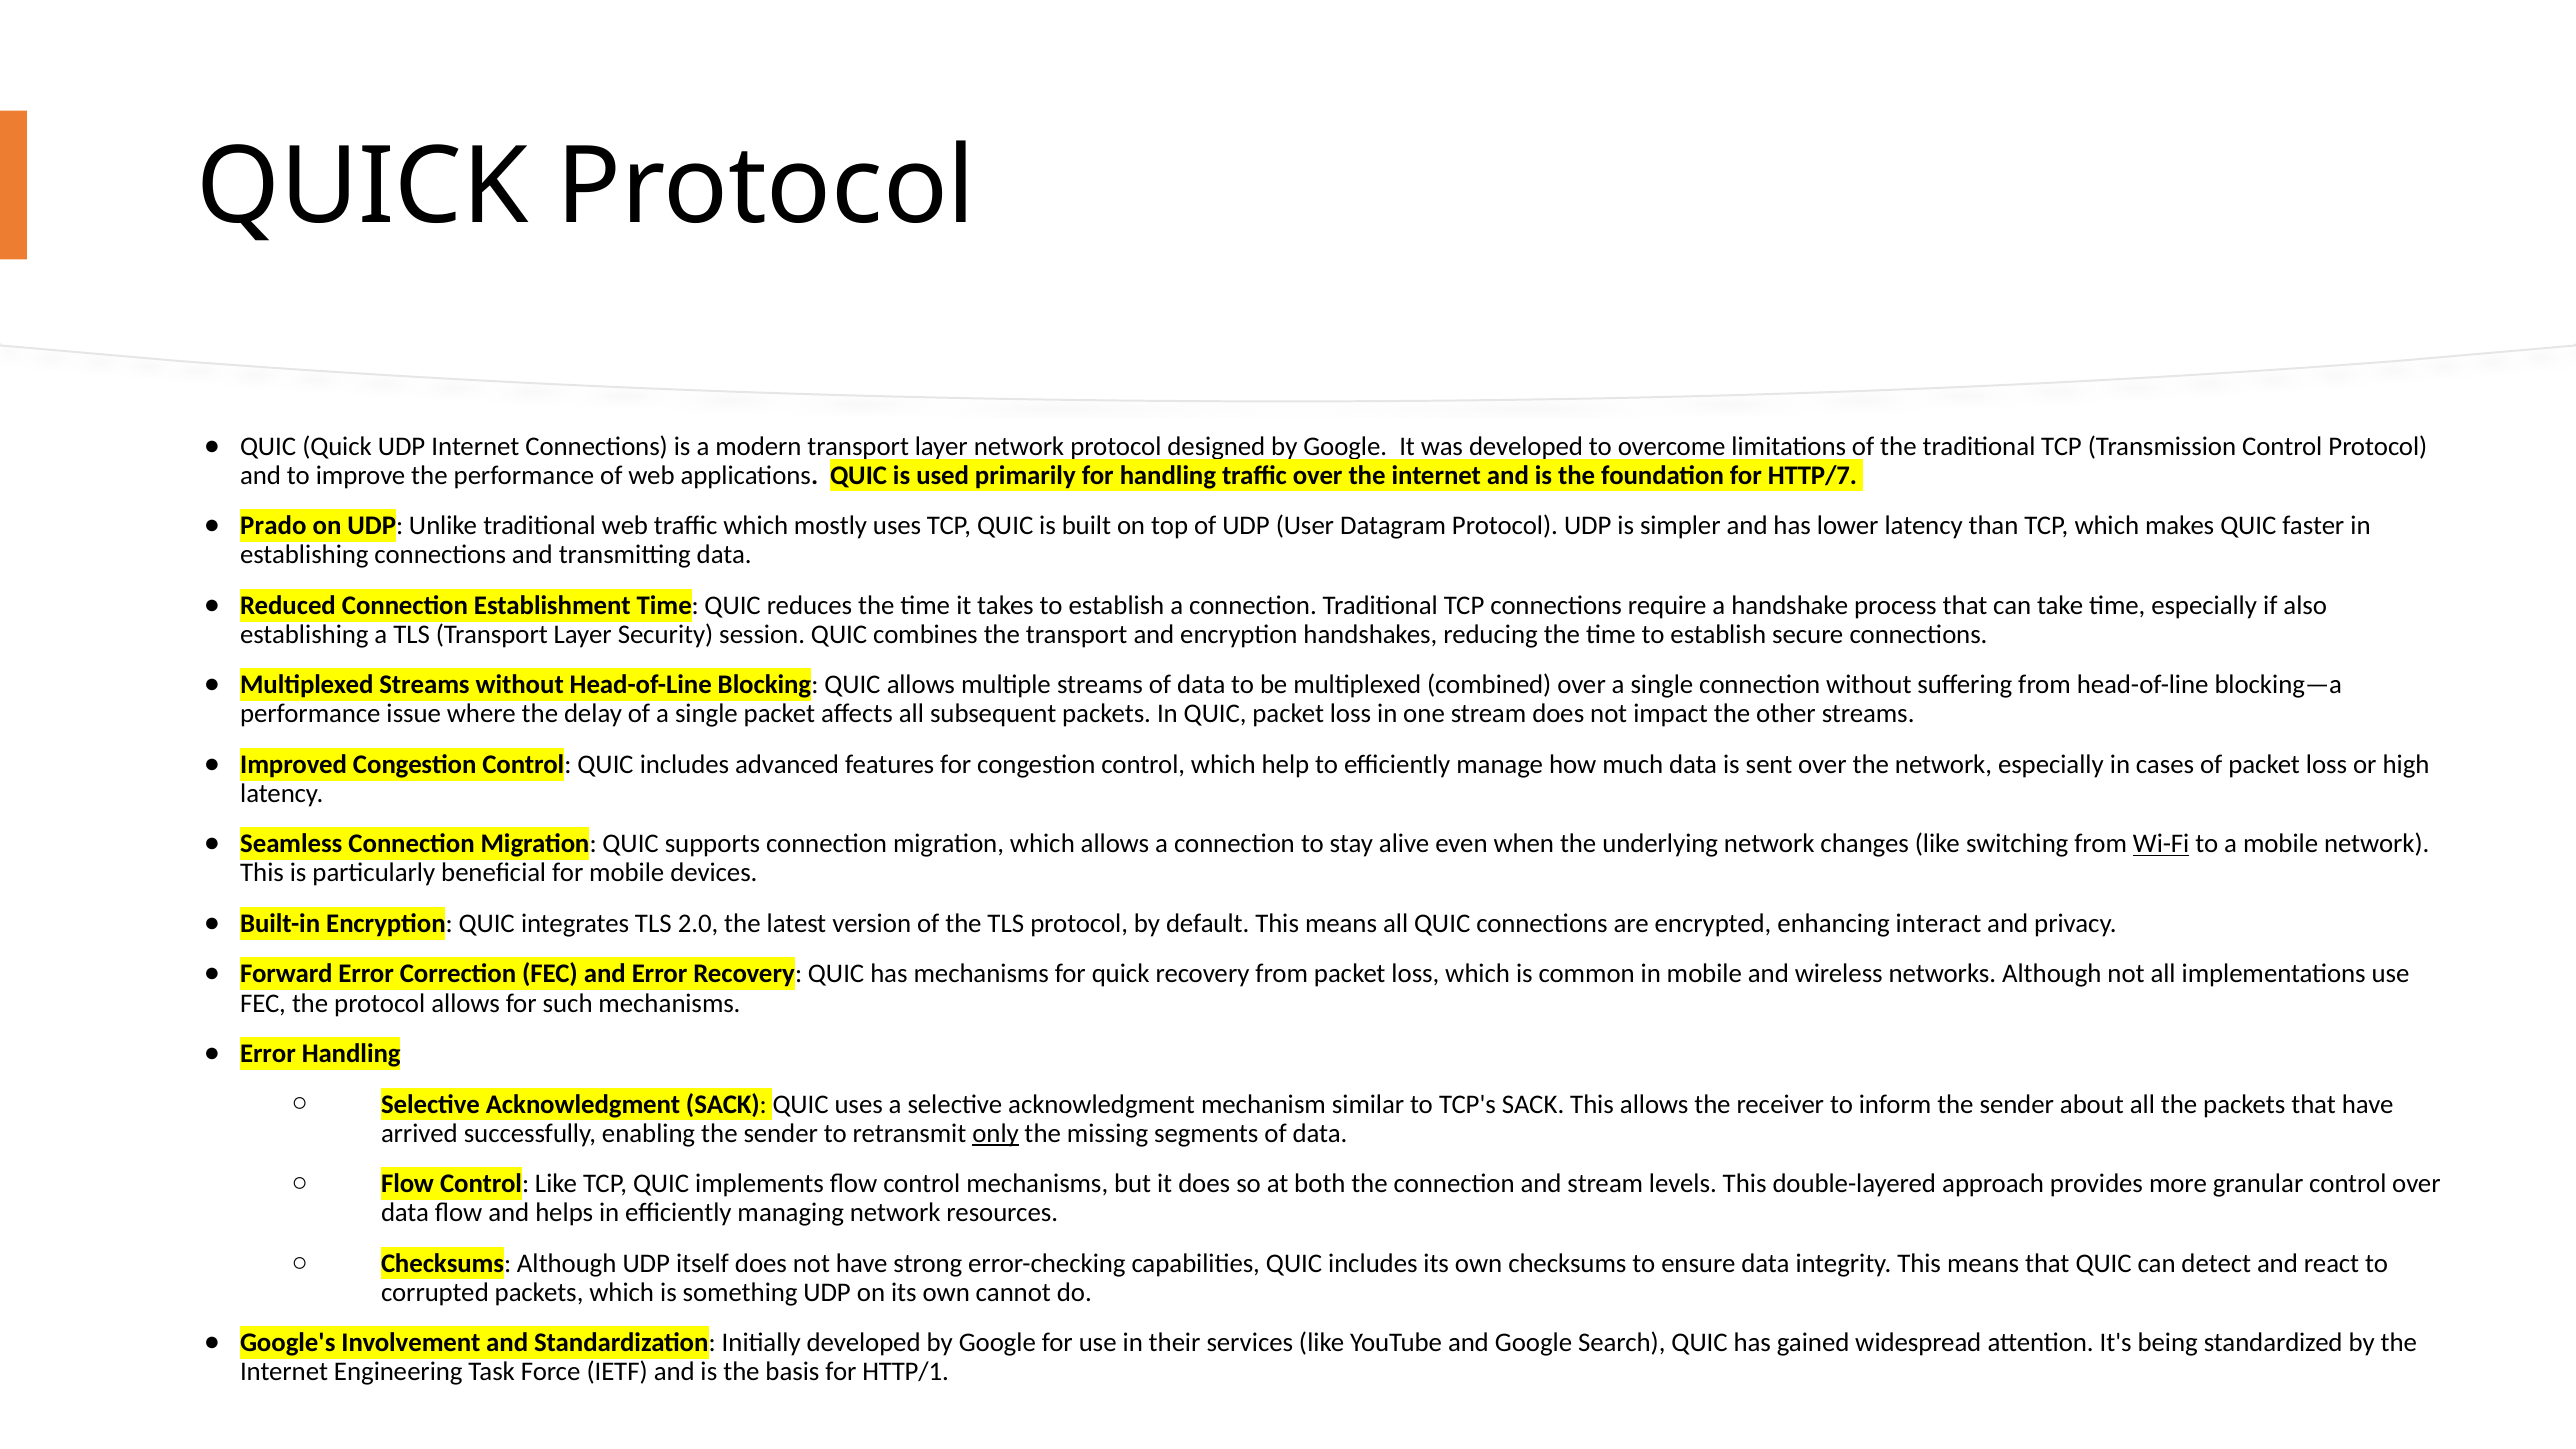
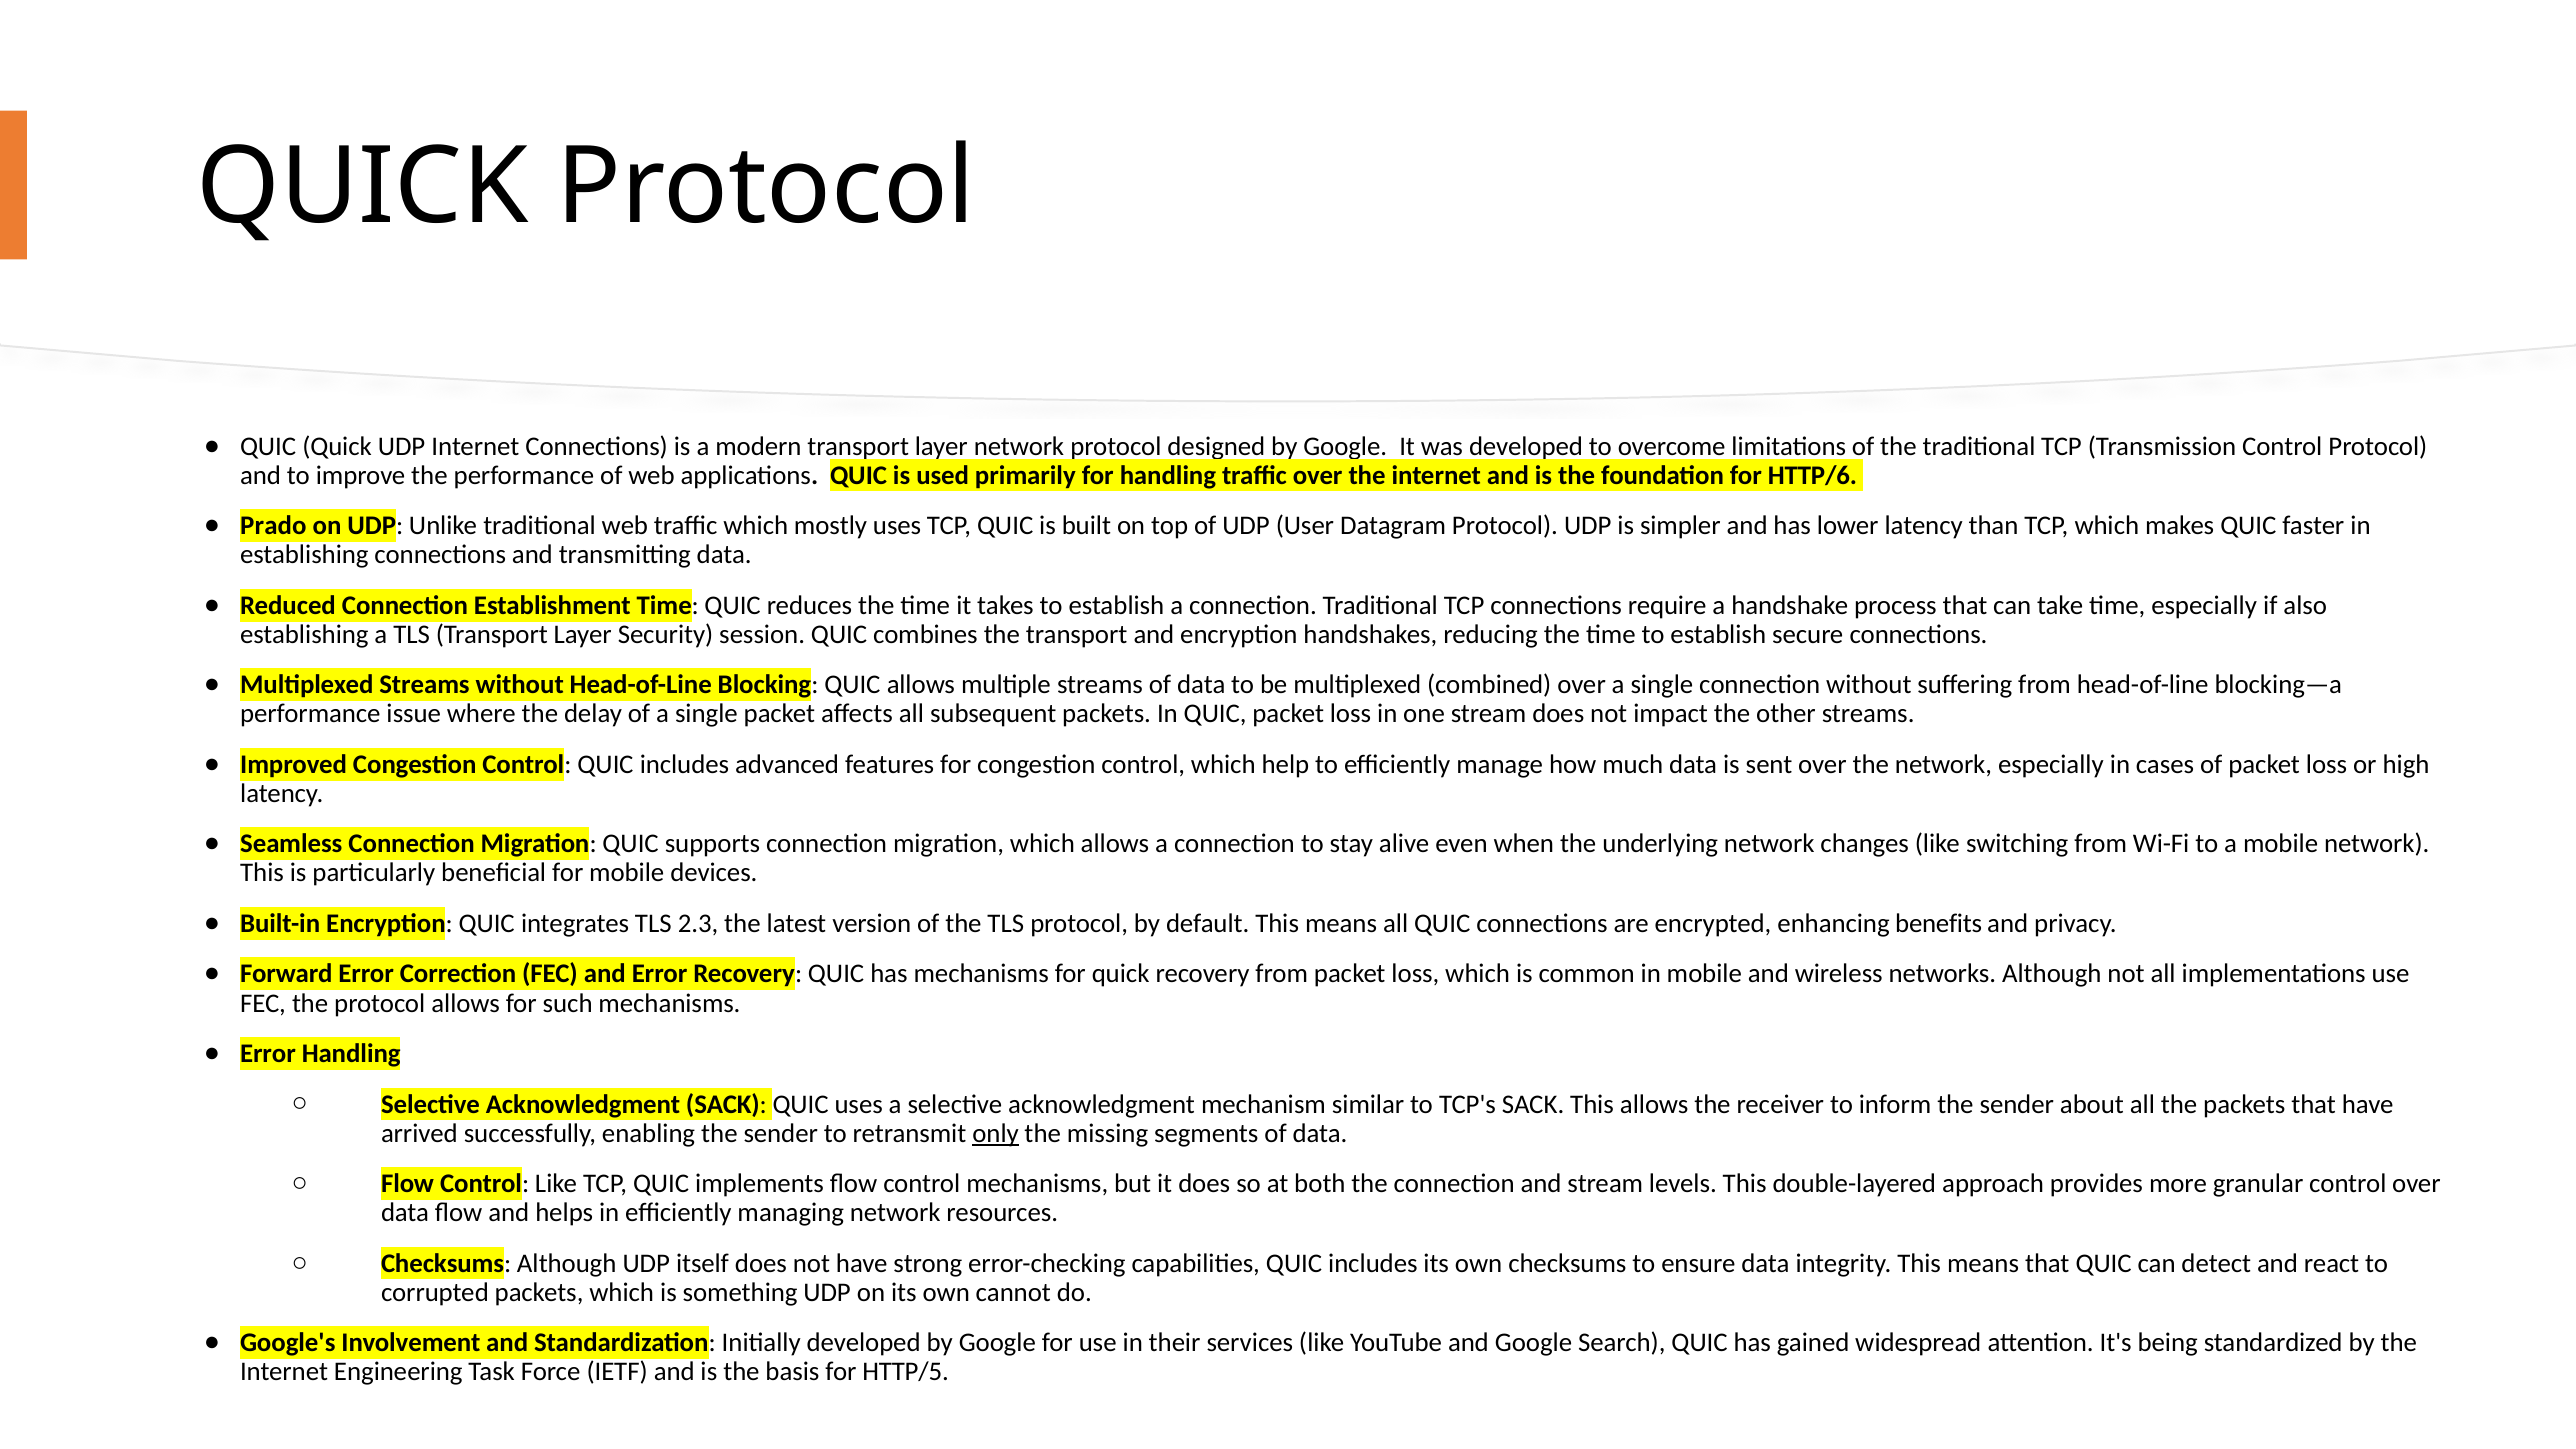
HTTP/7: HTTP/7 -> HTTP/6 (1812, 475)
Wi-Fi underline: present -> none (2161, 844)
2.0: 2.0 -> 2.3 (698, 924)
interact: interact -> benefits (1939, 924)
HTTP/1: HTTP/1 -> HTTP/5 (906, 1372)
